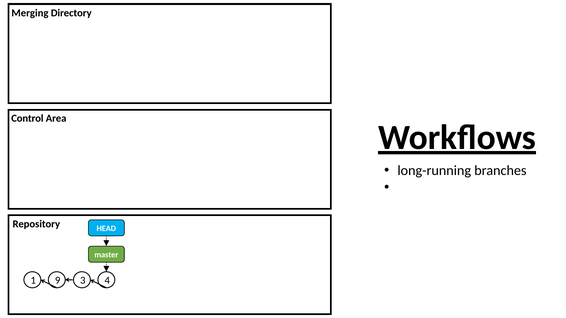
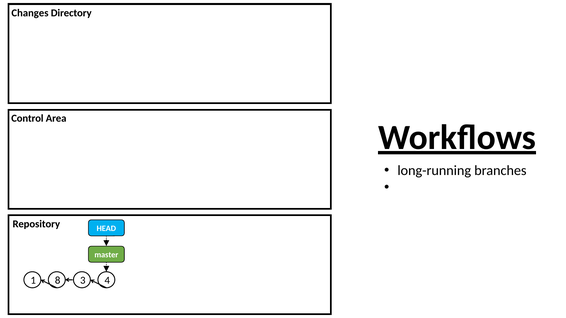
Merging: Merging -> Changes (30, 13)
9: 9 -> 8 (58, 281)
